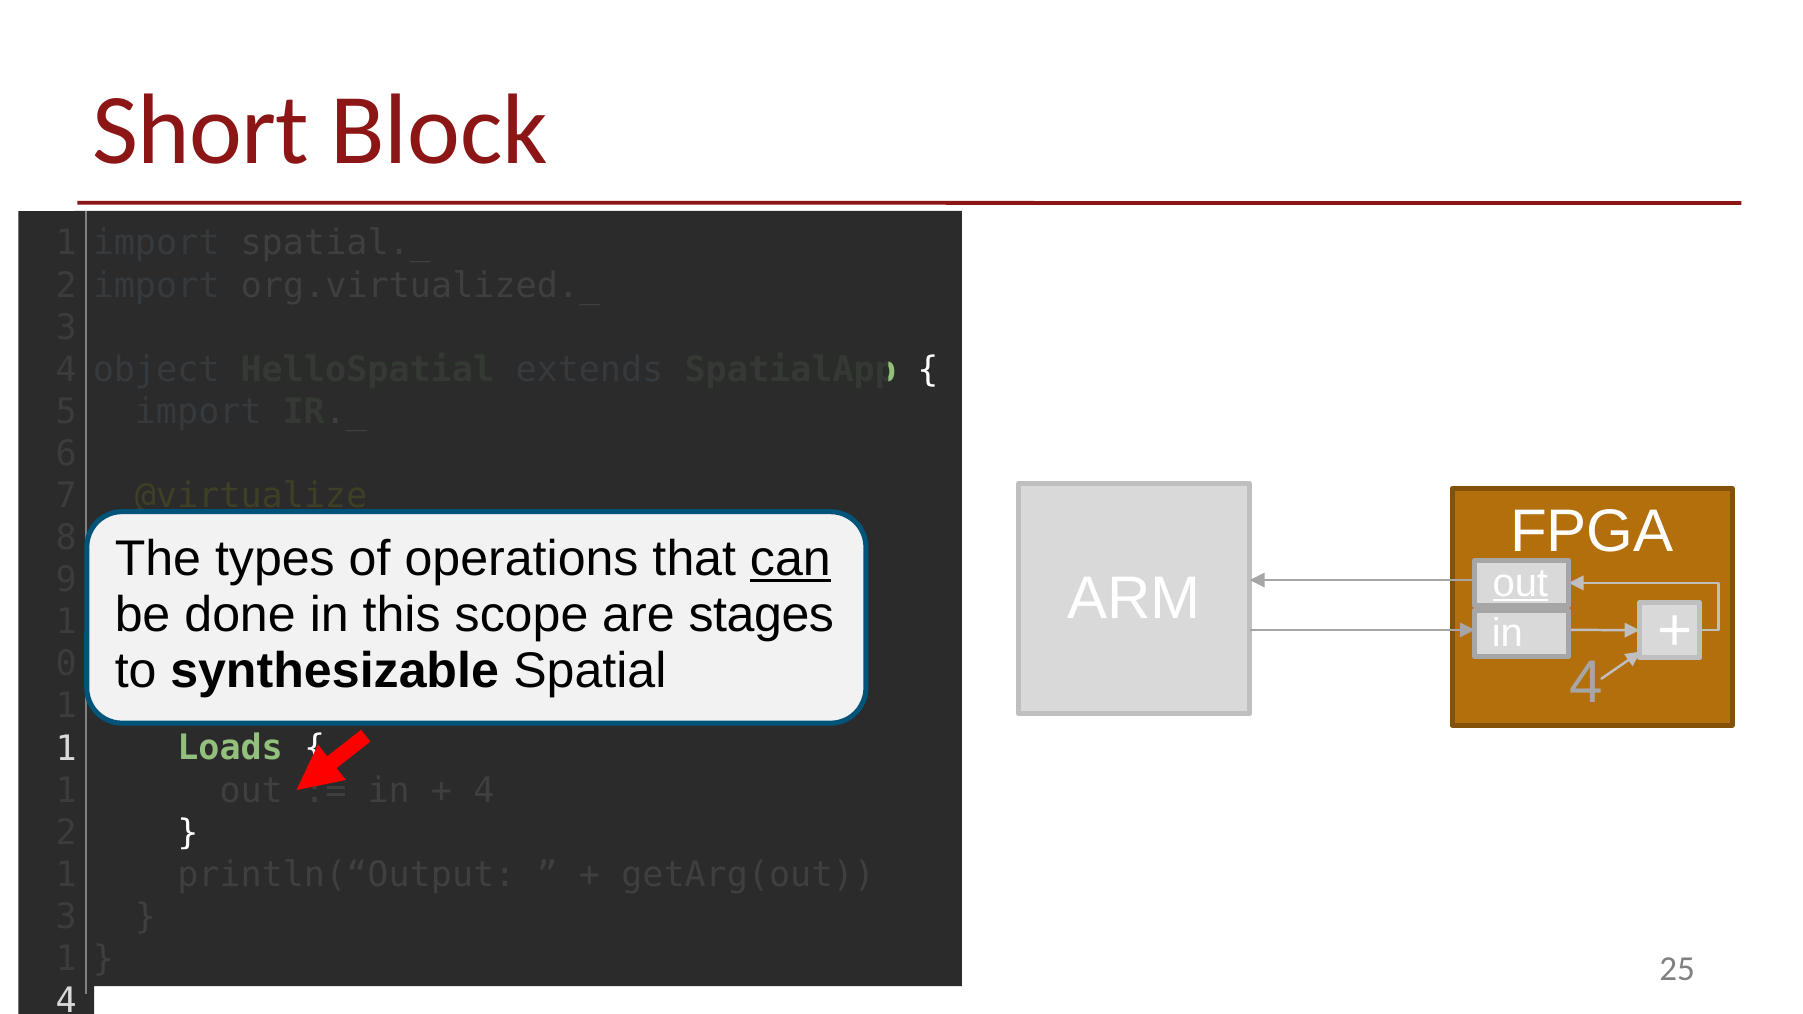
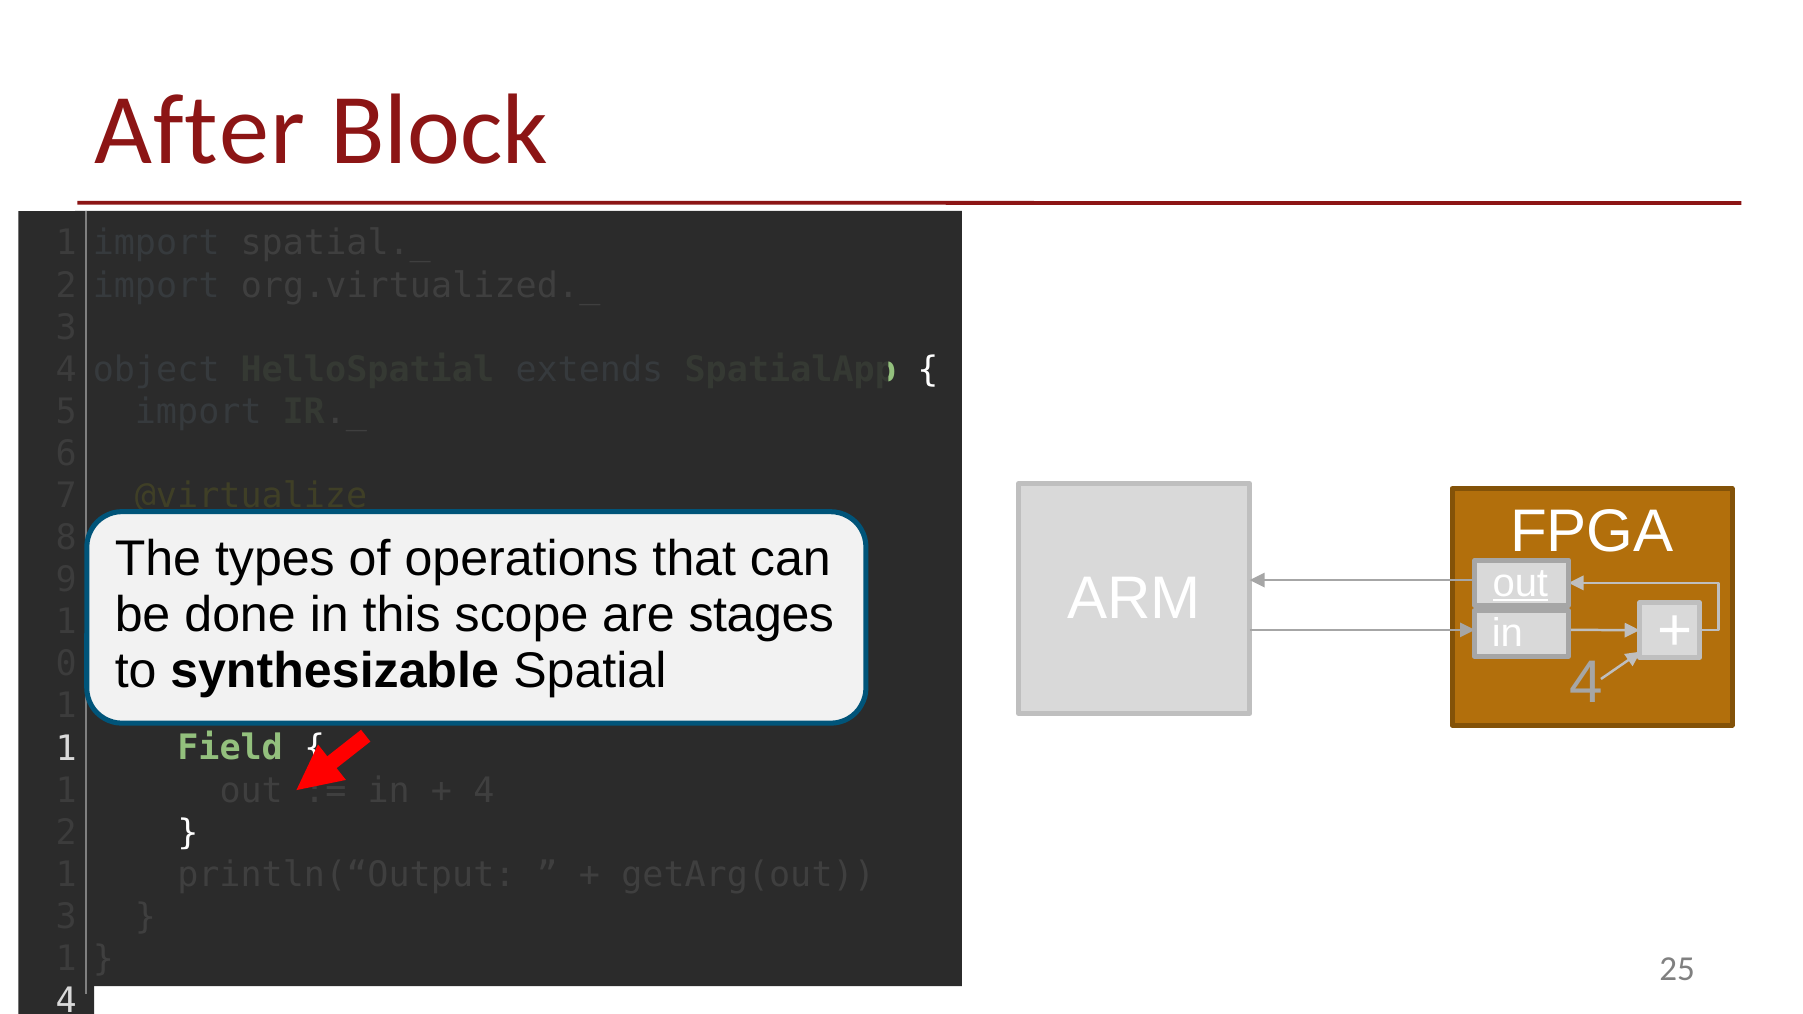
Short: Short -> After (200, 130)
can underline: present -> none (790, 559)
Loads: Loads -> Field (230, 749)
